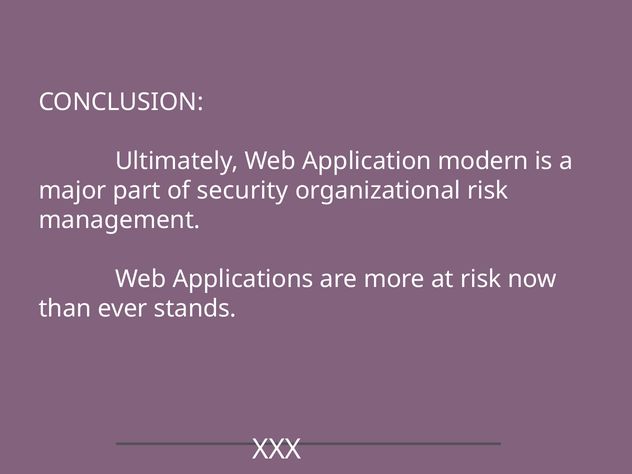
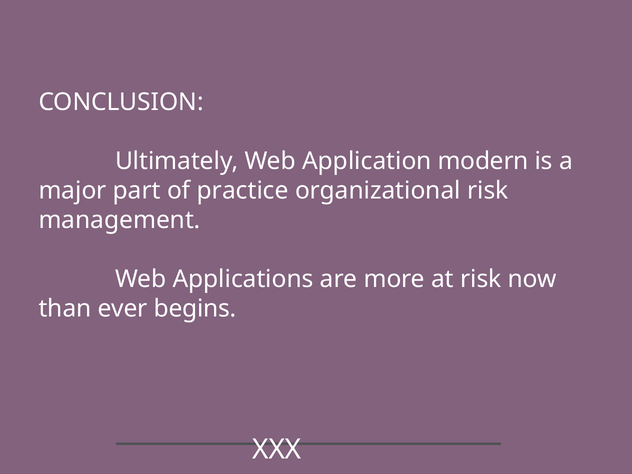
security: security -> practice (243, 191)
stands: stands -> begins (195, 309)
